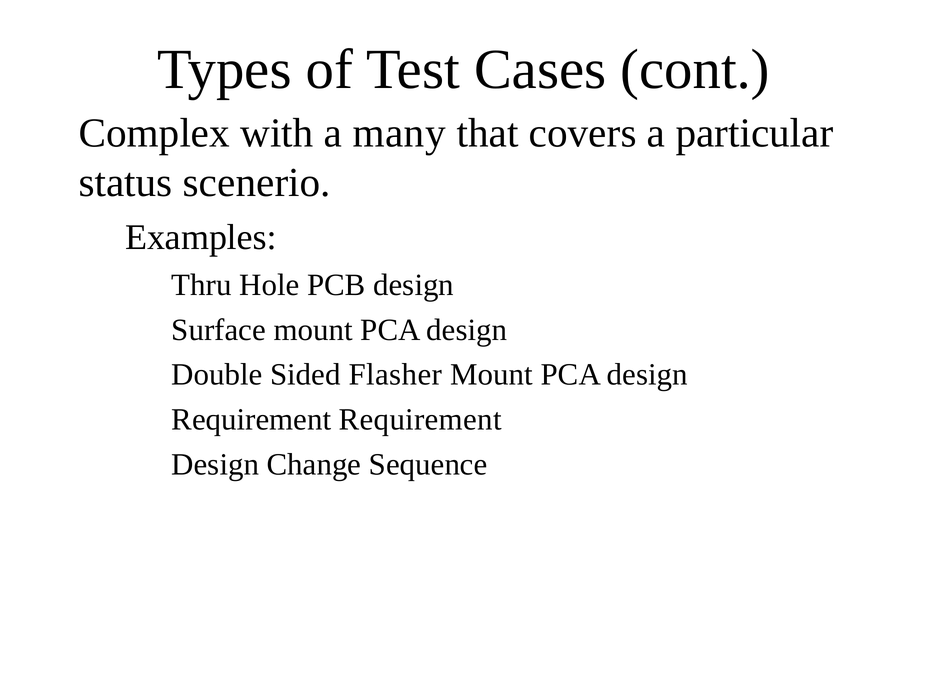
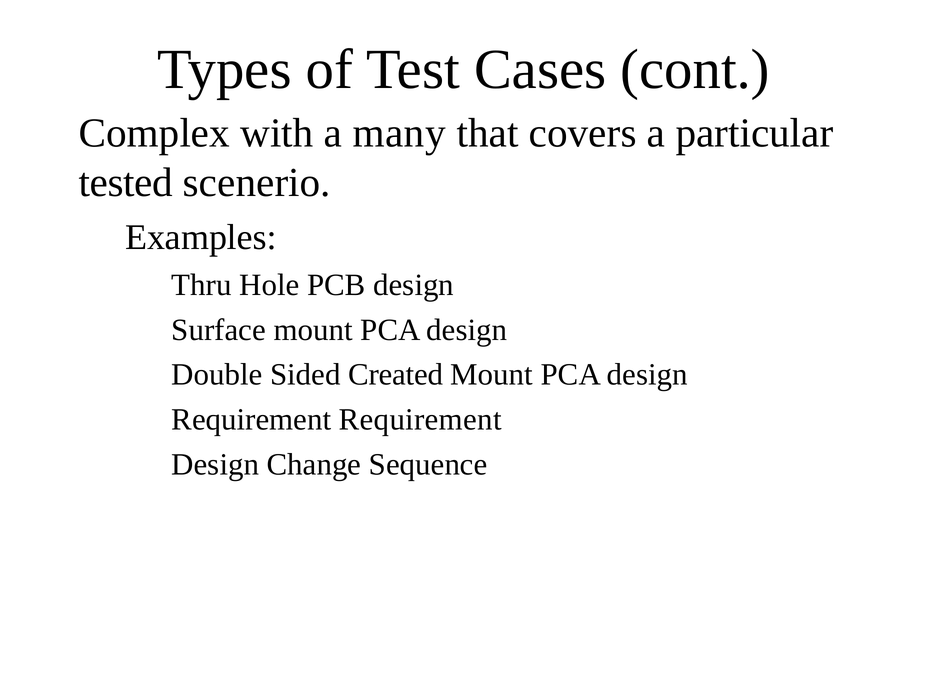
status: status -> tested (126, 182)
Flasher: Flasher -> Created (396, 375)
